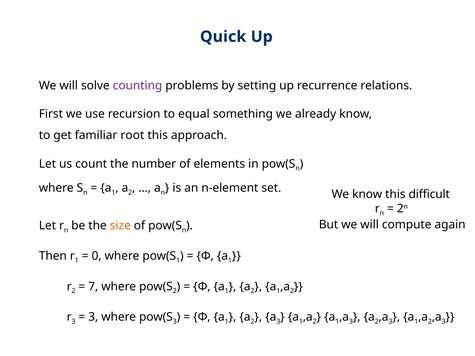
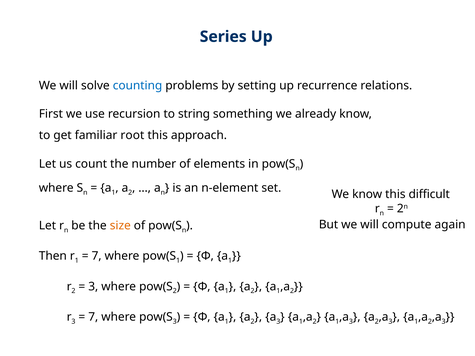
Quick: Quick -> Series (223, 37)
counting colour: purple -> blue (138, 86)
equal: equal -> string (194, 114)
0: 0 -> 7 (97, 256)
7: 7 -> 3 (93, 287)
3: 3 -> 7 (93, 317)
